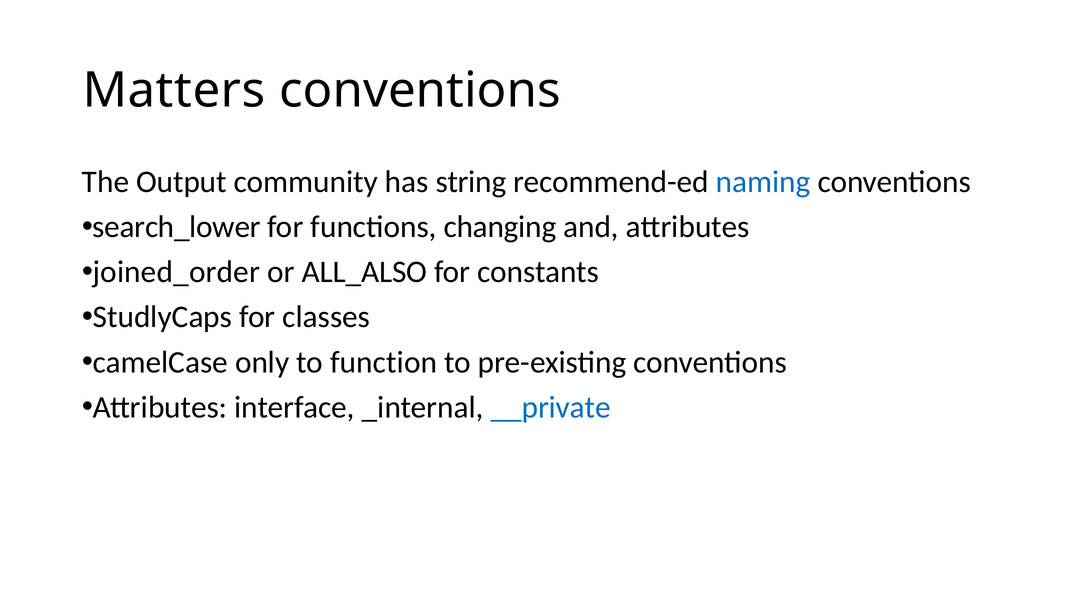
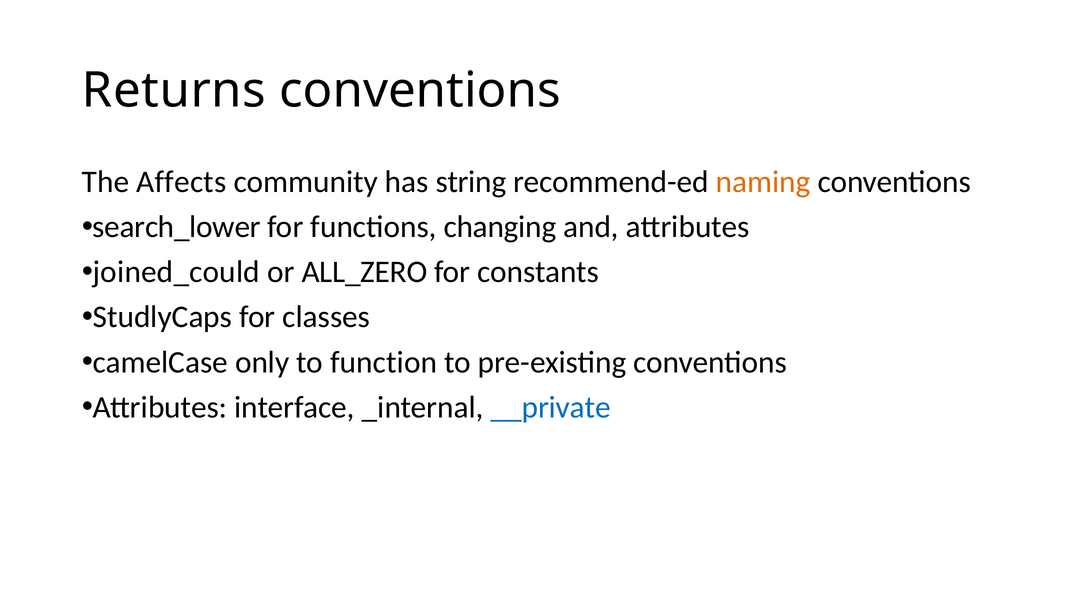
Matters: Matters -> Returns (174, 90)
Output: Output -> Affects (181, 182)
naming colour: blue -> orange (763, 182)
joined_order: joined_order -> joined_could (176, 272)
ALL_ALSO: ALL_ALSO -> ALL_ZERO (364, 272)
